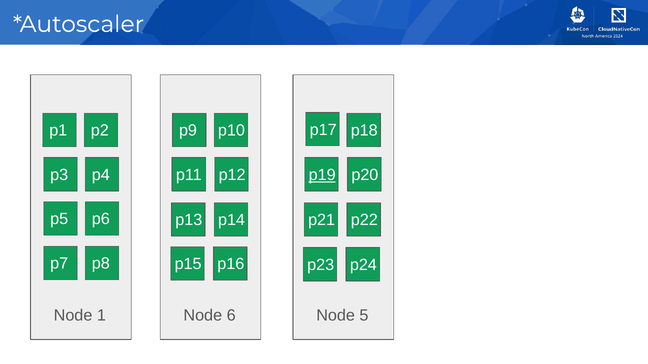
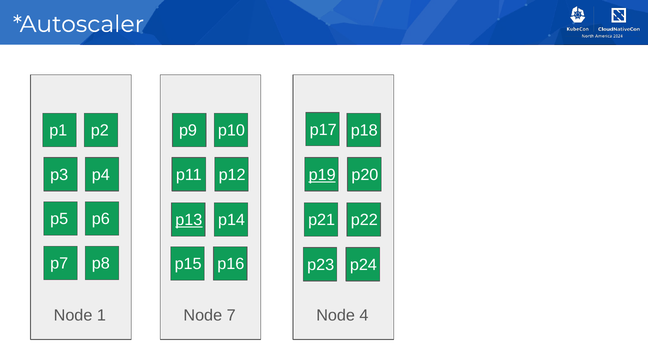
p13 underline: none -> present (189, 220)
6: 6 -> 7 (231, 316)
5: 5 -> 4 (364, 316)
